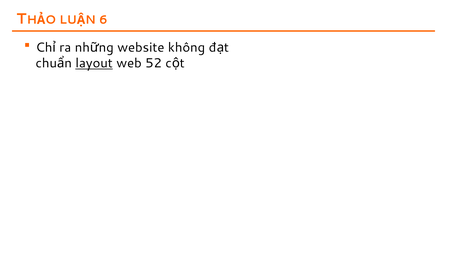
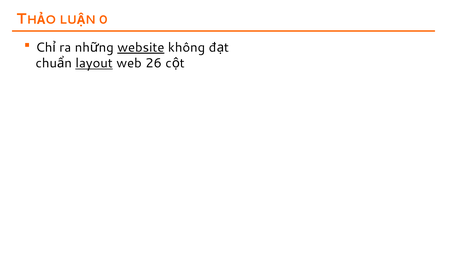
6: 6 -> 0 (103, 20)
website underline: none -> present (141, 48)
52: 52 -> 26 (154, 63)
